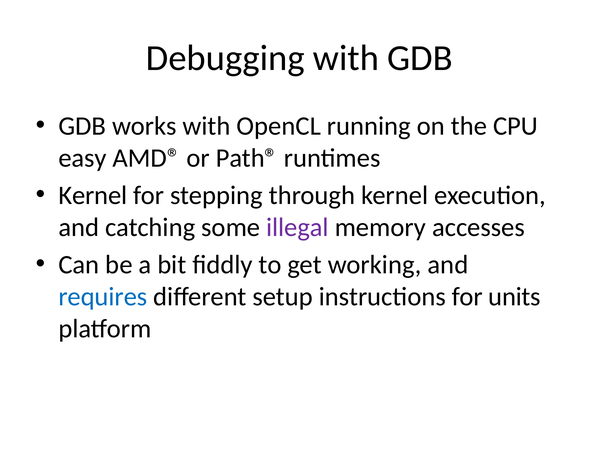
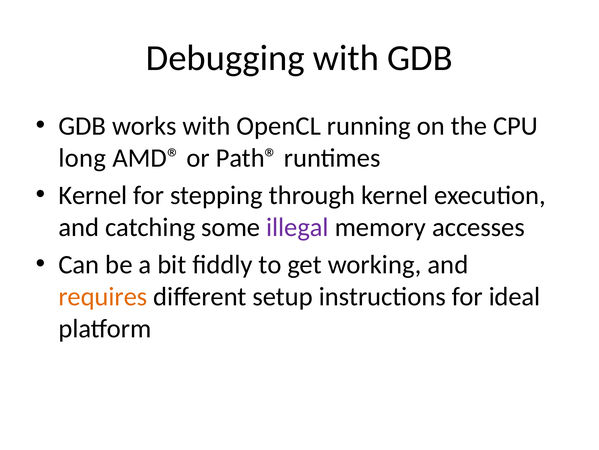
easy: easy -> long (82, 158)
requires colour: blue -> orange (103, 296)
units: units -> ideal (514, 296)
